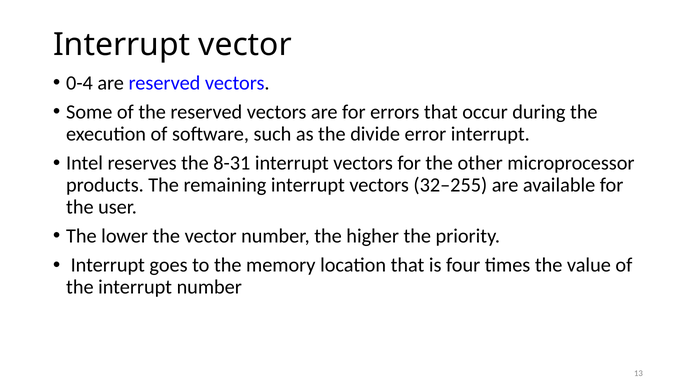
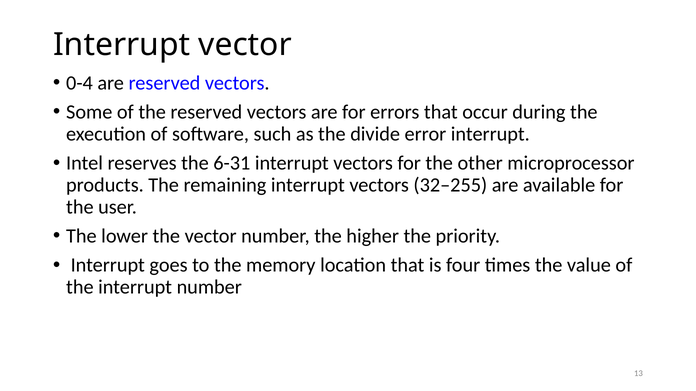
8-31: 8-31 -> 6-31 (232, 163)
